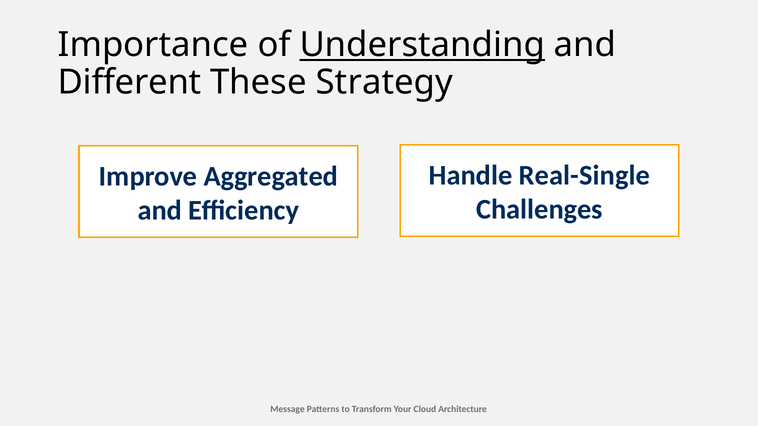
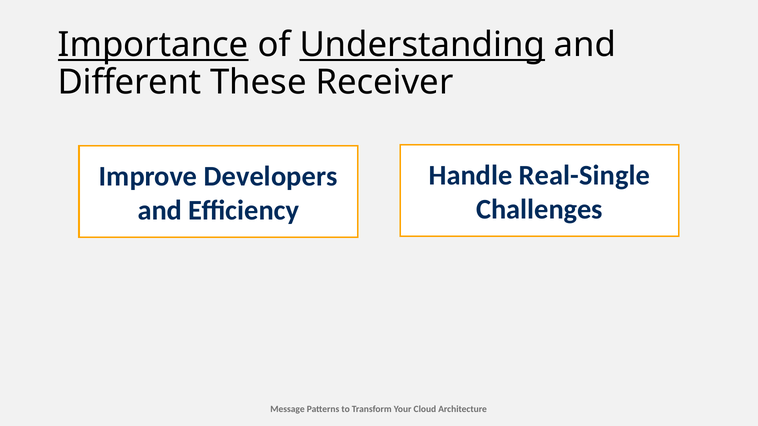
Importance underline: none -> present (153, 45)
Strategy: Strategy -> Receiver (385, 82)
Aggregated: Aggregated -> Developers (271, 177)
